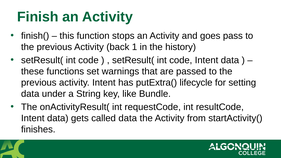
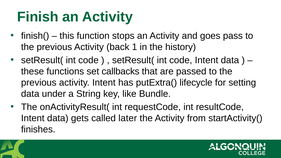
warnings: warnings -> callbacks (121, 71)
called data: data -> later (128, 118)
